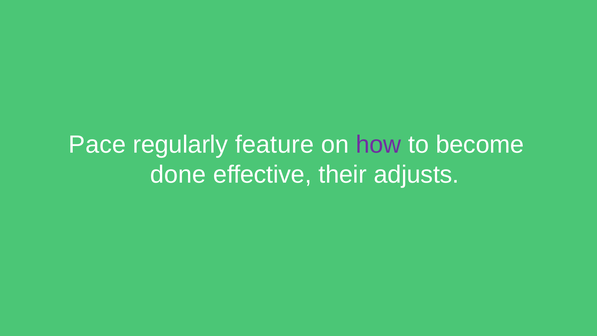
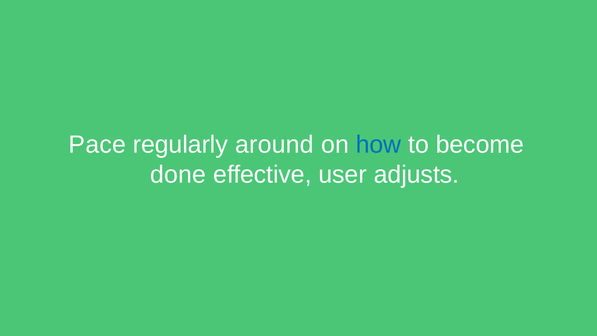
feature: feature -> around (274, 145)
how colour: purple -> blue (378, 145)
their: their -> user (343, 174)
